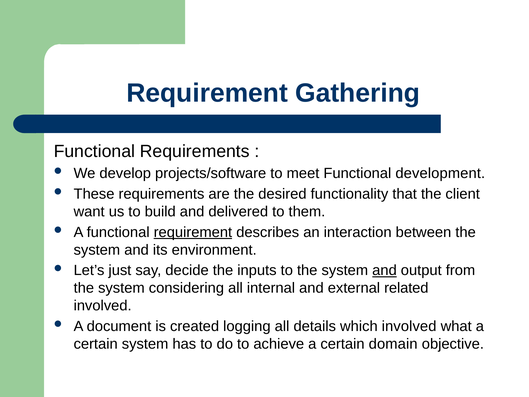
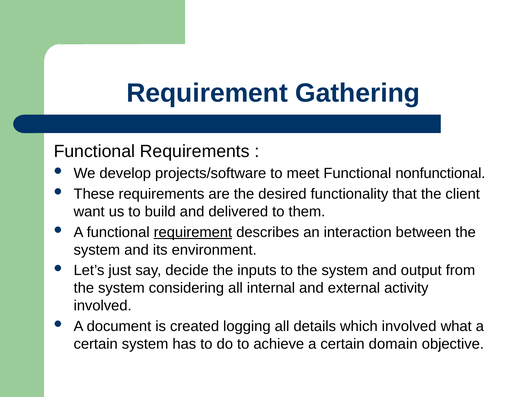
development: development -> nonfunctional (440, 173)
and underline: present -> none (384, 270)
related: related -> activity (406, 288)
